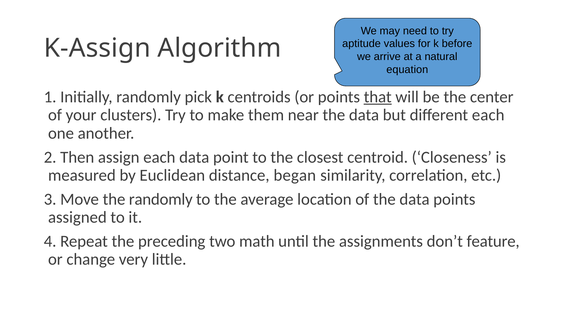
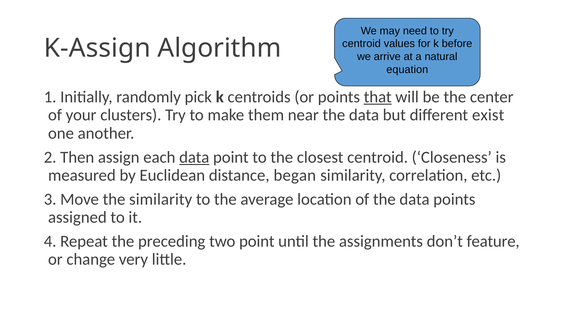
aptitude: aptitude -> centroid (362, 44)
different each: each -> exist (488, 115)
data underline: none -> present (194, 157)
the randomly: randomly -> similarity (161, 199)
two math: math -> point (257, 241)
